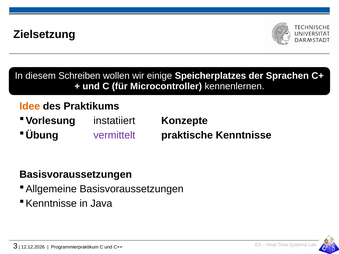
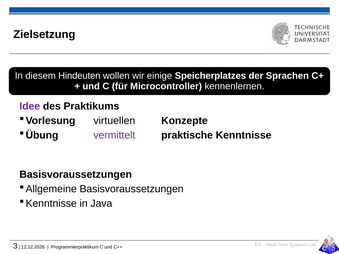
Schreiben: Schreiben -> Hindeuten (79, 76)
Idee colour: orange -> purple (30, 106)
instatiiert: instatiiert -> virtuellen (114, 121)
